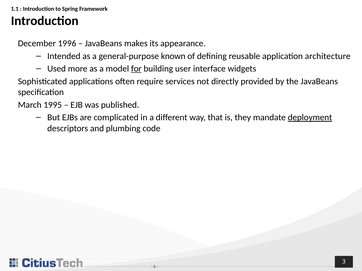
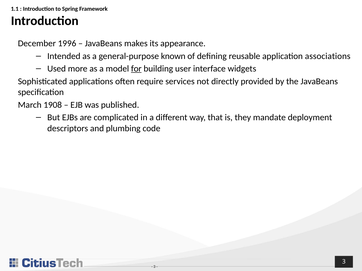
architecture: architecture -> associations (328, 56)
1995: 1995 -> 1908 (53, 105)
deployment underline: present -> none (310, 118)
